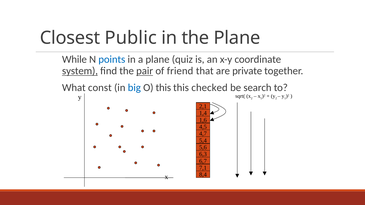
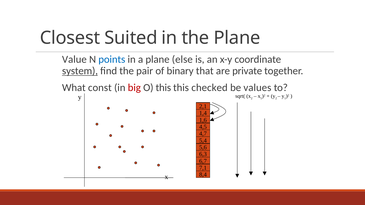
Public: Public -> Suited (131, 38)
While: While -> Value (74, 60)
quiz: quiz -> else (182, 60)
pair underline: present -> none (145, 71)
friend: friend -> binary (180, 71)
big colour: blue -> red (134, 88)
search: search -> values (257, 88)
